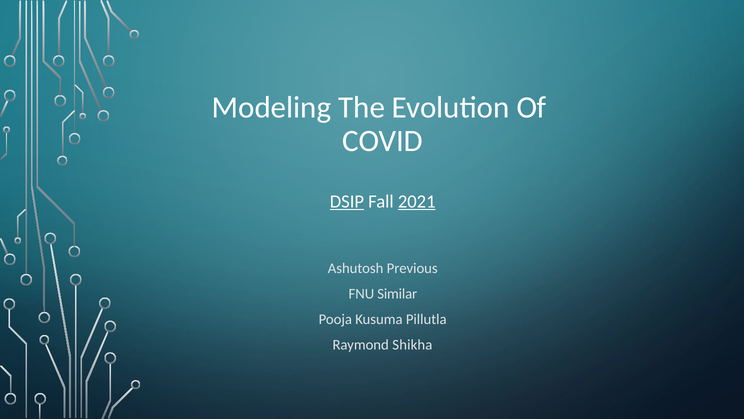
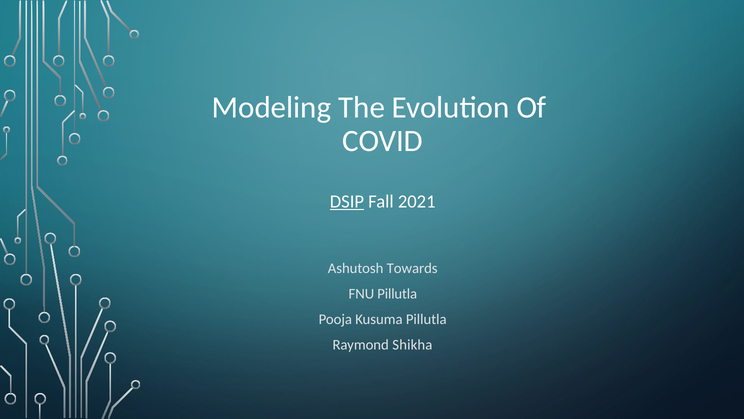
2021 underline: present -> none (417, 201)
Previous: Previous -> Towards (412, 268)
FNU Similar: Similar -> Pillutla (397, 294)
